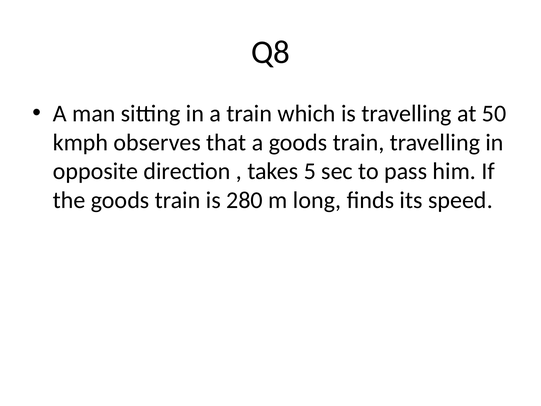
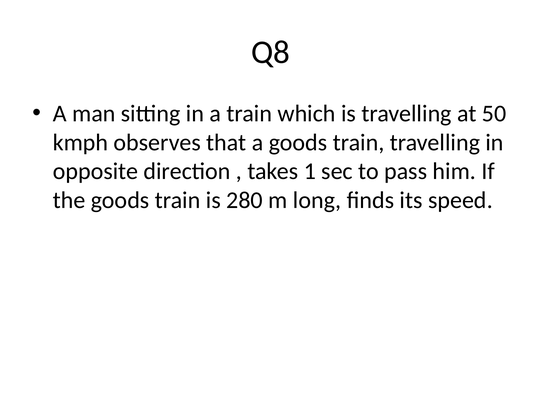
5: 5 -> 1 (310, 171)
